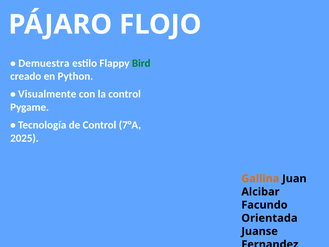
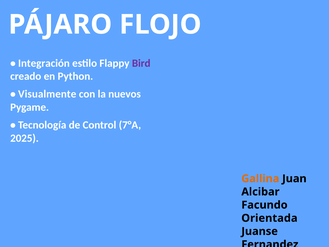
Demuestra: Demuestra -> Integración (44, 63)
Bird colour: green -> purple (141, 63)
la control: control -> nuevos (125, 94)
